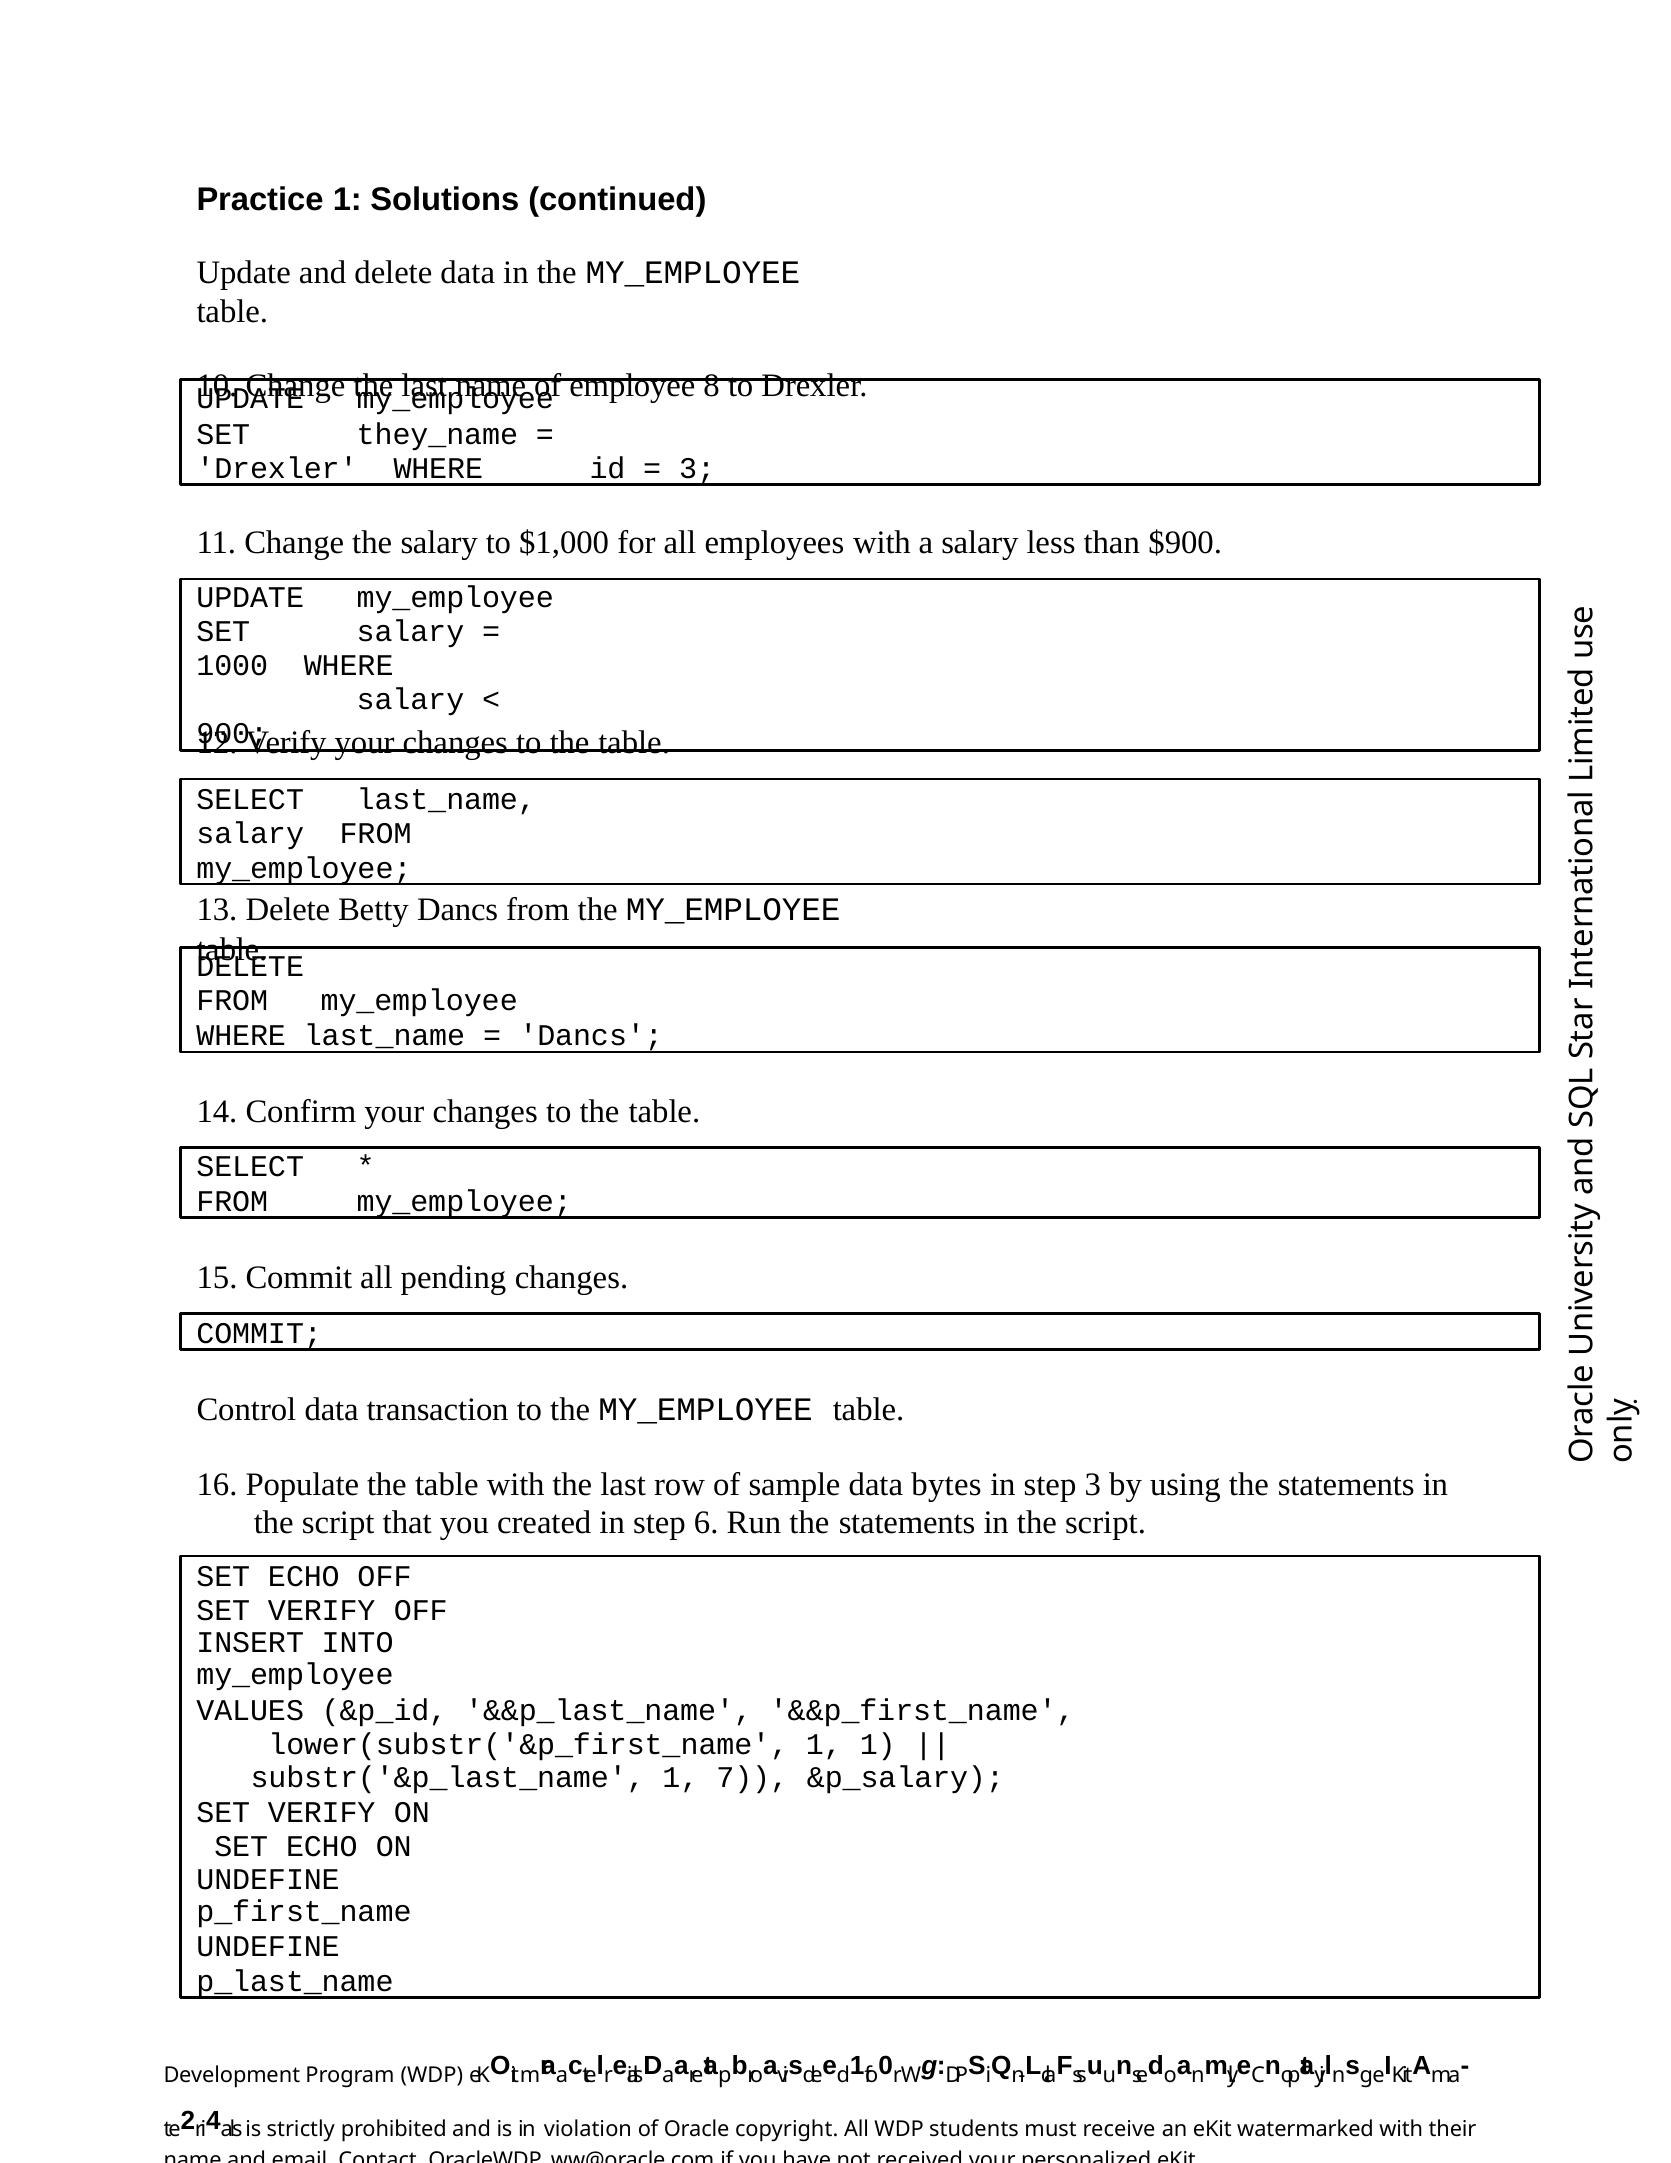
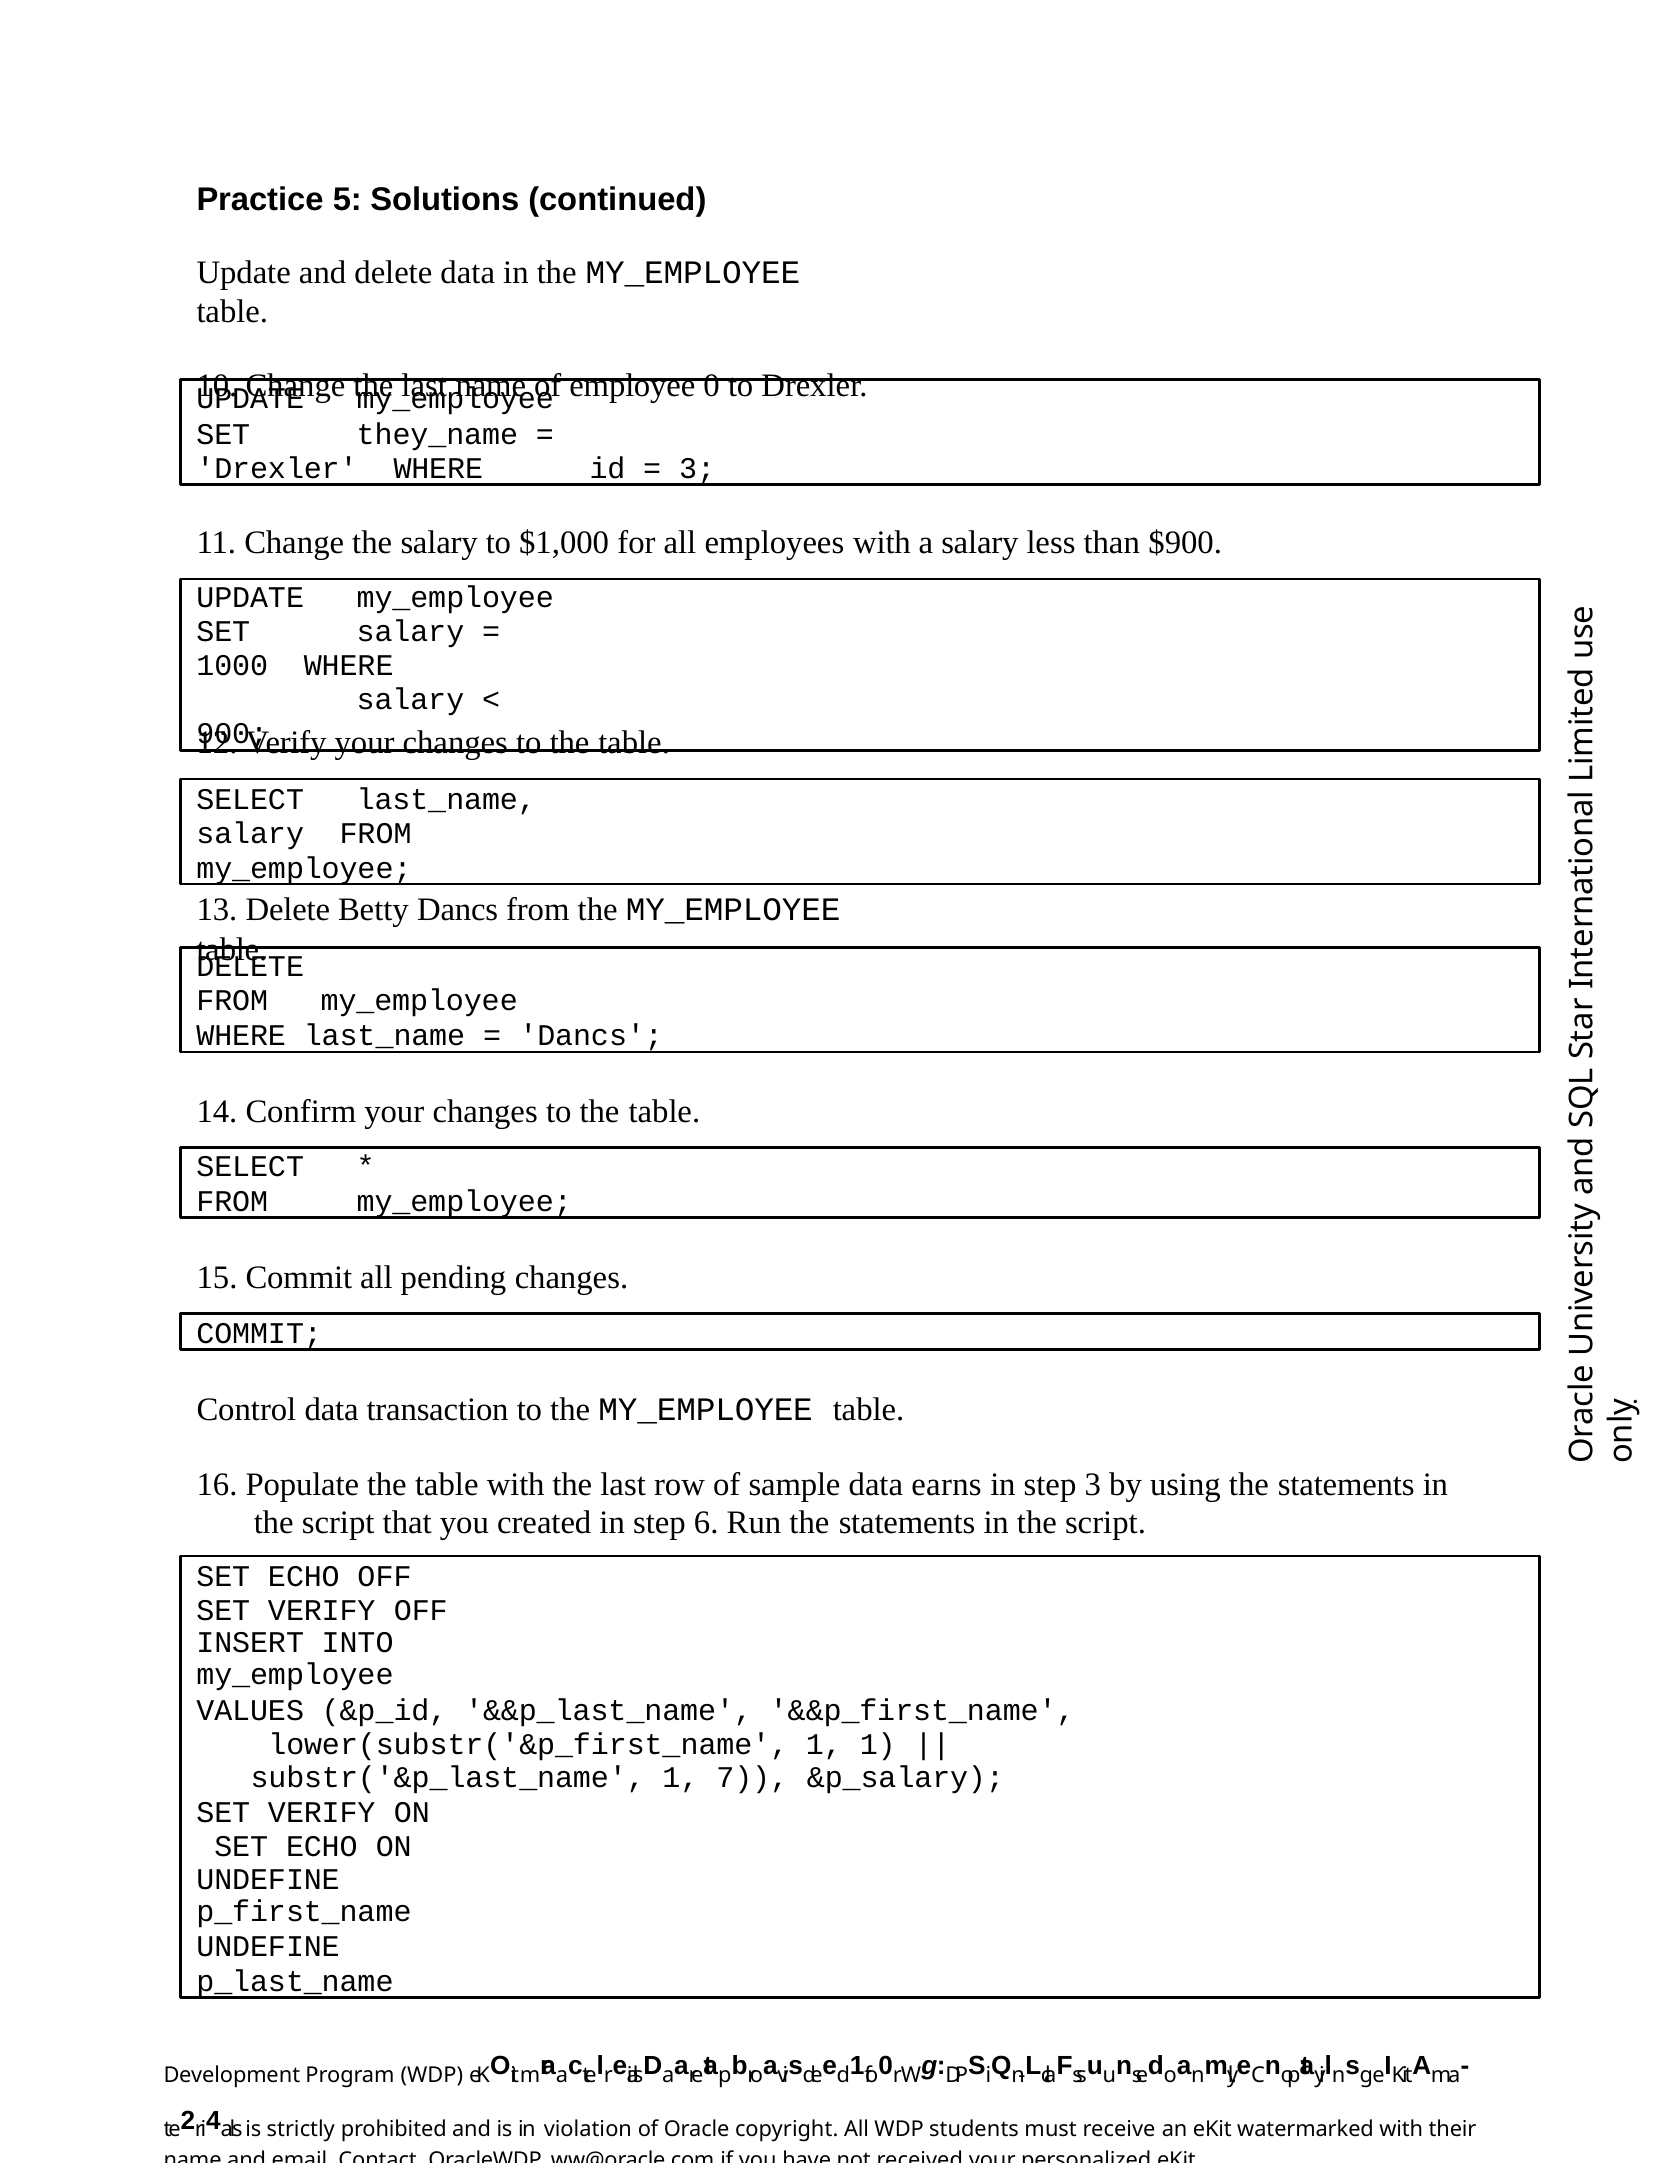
Practice 1: 1 -> 5 (347, 200)
employee 8: 8 -> 0 (712, 385)
bytes: bytes -> earns (947, 1484)
